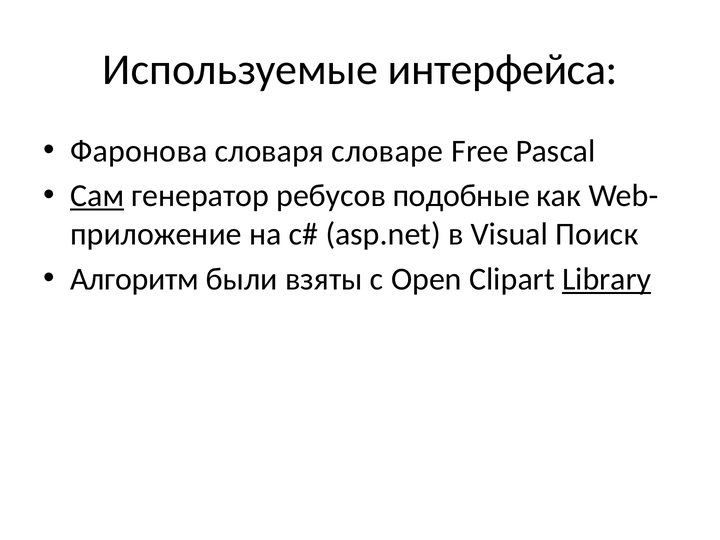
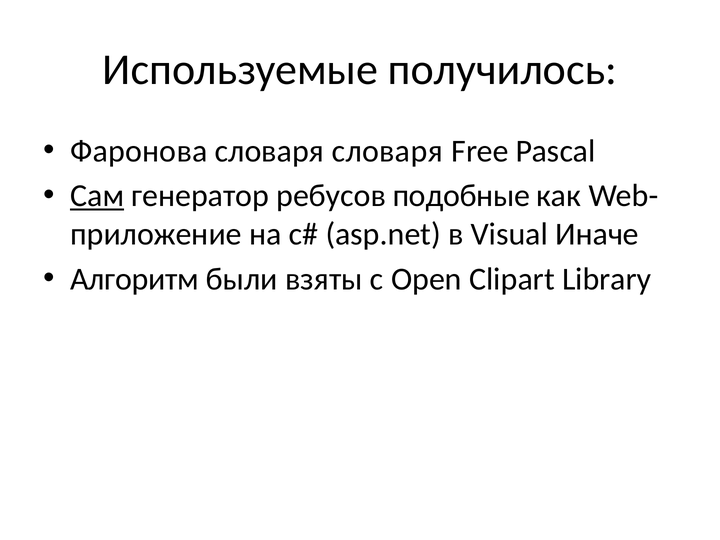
интерфейса: интерфейса -> получилось (502, 70)
словаря словаре: словаре -> словаря (387, 151)
Поиск: Поиск -> Иначе (597, 234)
Library underline: present -> none (607, 279)
